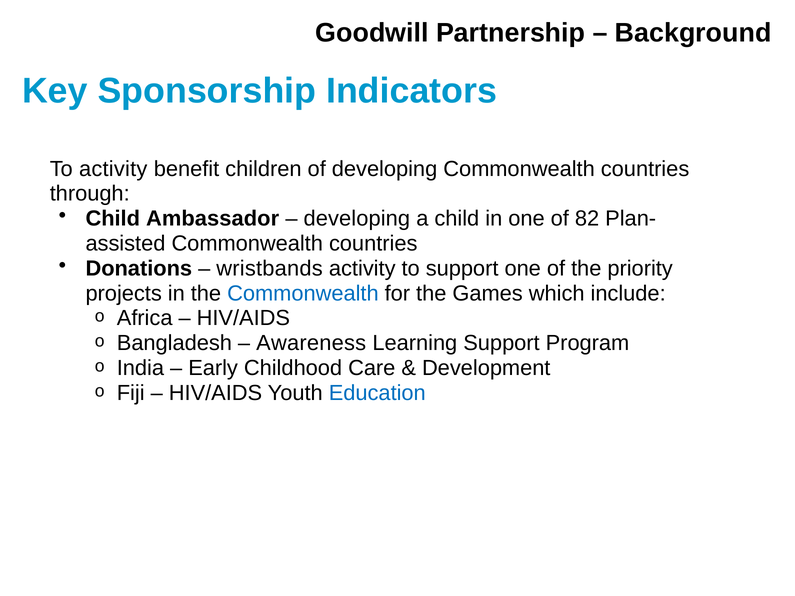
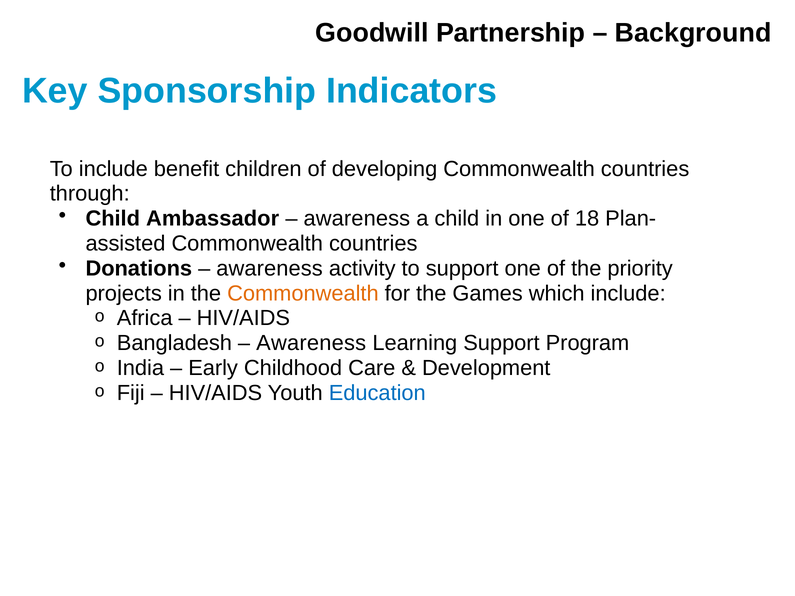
To activity: activity -> include (113, 169)
developing: developing -> awareness (357, 219)
82: 82 -> 18 (587, 219)
wristbands: wristbands -> awareness (270, 269)
Commonwealth colour: blue -> orange (303, 293)
